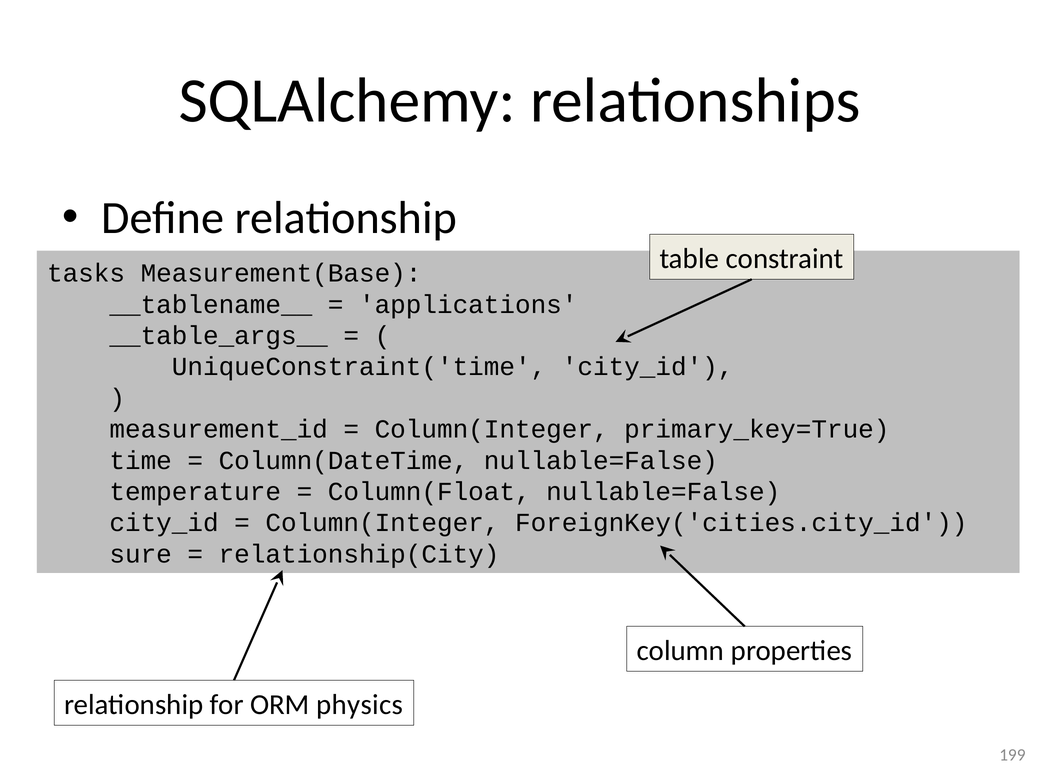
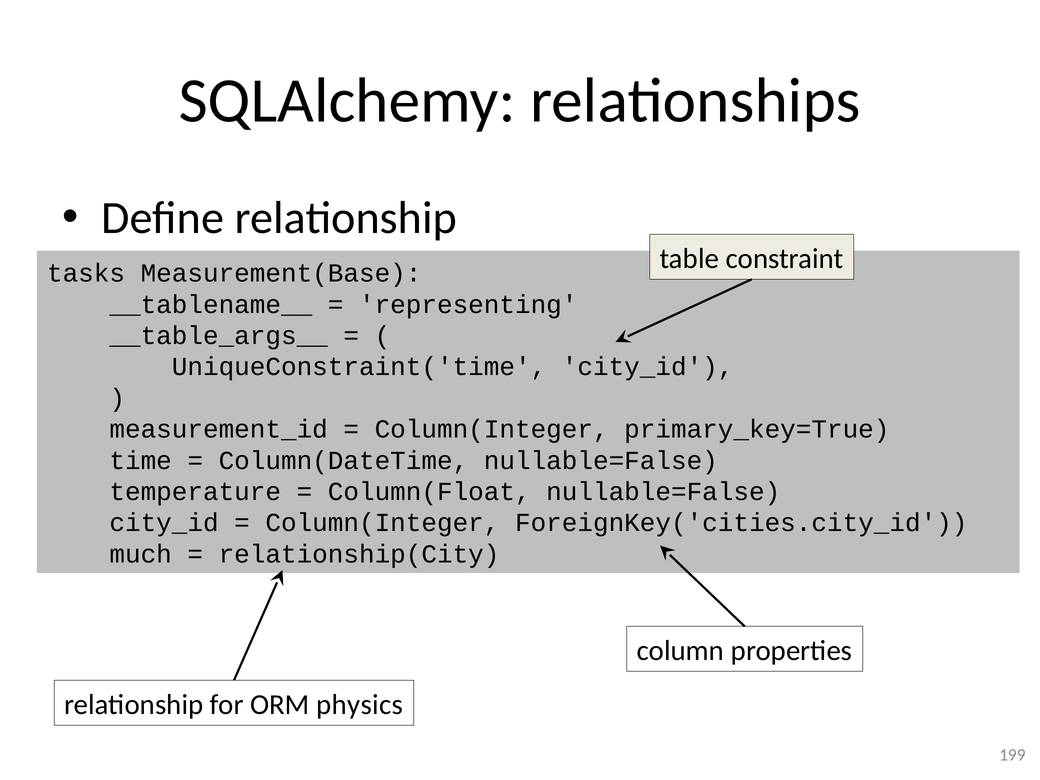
applications: applications -> representing (468, 304)
sure: sure -> much (141, 554)
